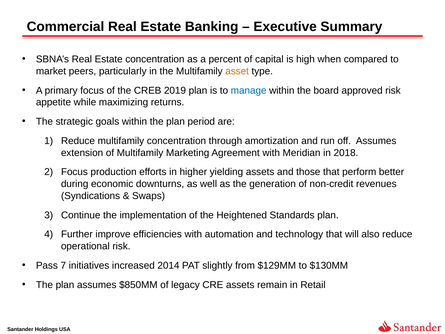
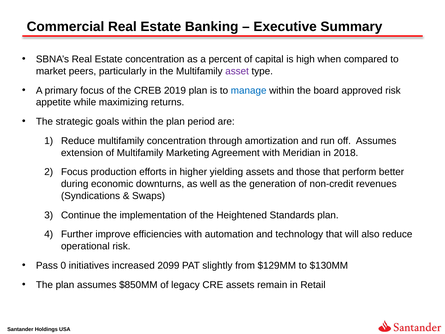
asset colour: orange -> purple (237, 71)
7: 7 -> 0 (63, 265)
2014: 2014 -> 2099 (168, 265)
